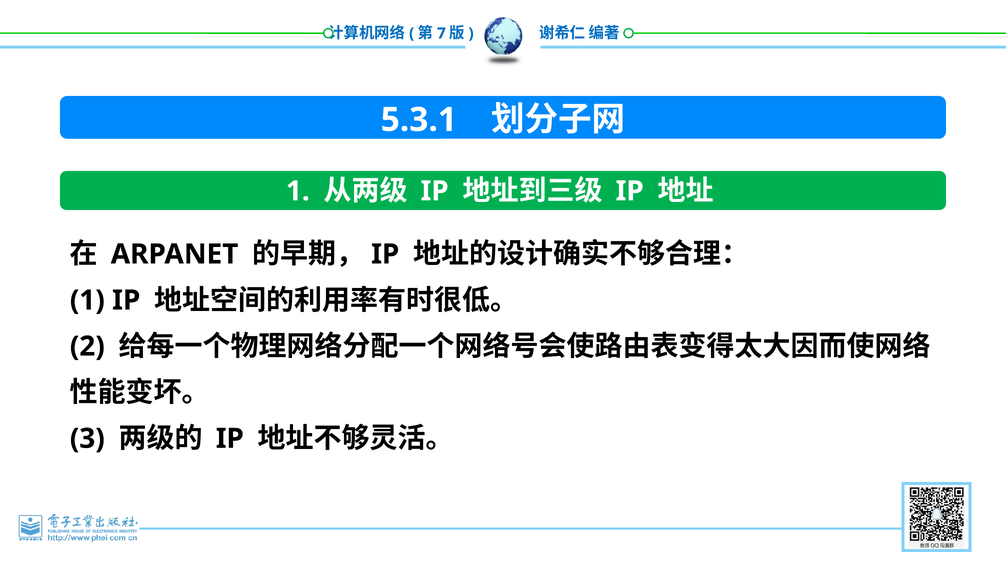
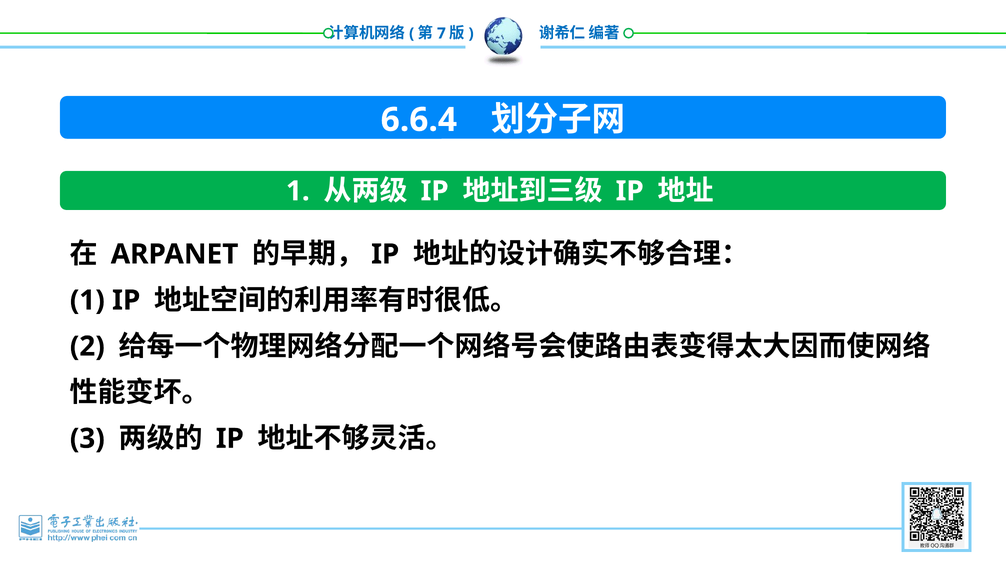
5.3.1: 5.3.1 -> 6.6.4 (419, 120)
